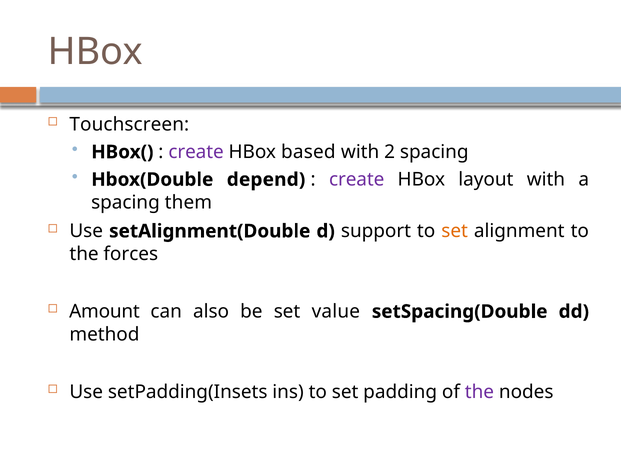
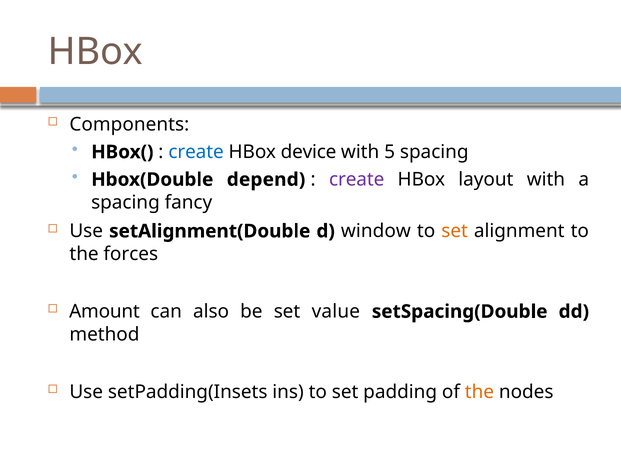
Touchscreen: Touchscreen -> Components (129, 124)
create colour: purple -> blue (196, 152)
based: based -> device (309, 152)
2: 2 -> 5 (390, 152)
them: them -> fancy (188, 202)
support: support -> window (376, 231)
the colour: purple -> orange (479, 392)
